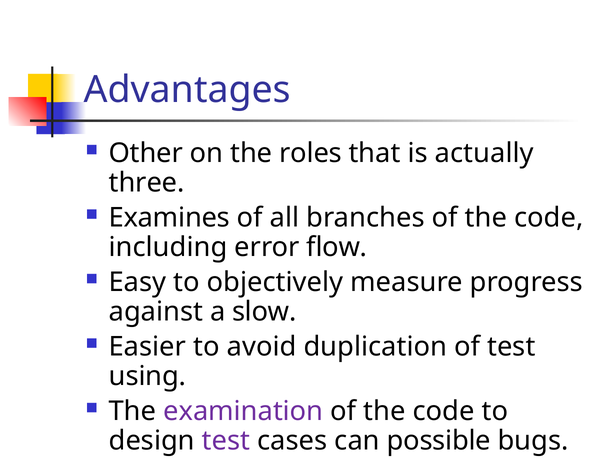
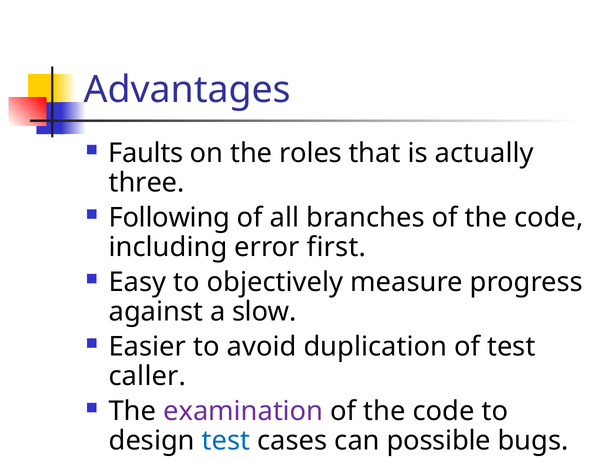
Other: Other -> Faults (146, 153)
Examines: Examines -> Following (169, 218)
flow: flow -> first (337, 247)
using: using -> caller (147, 377)
test colour: purple -> blue (226, 441)
